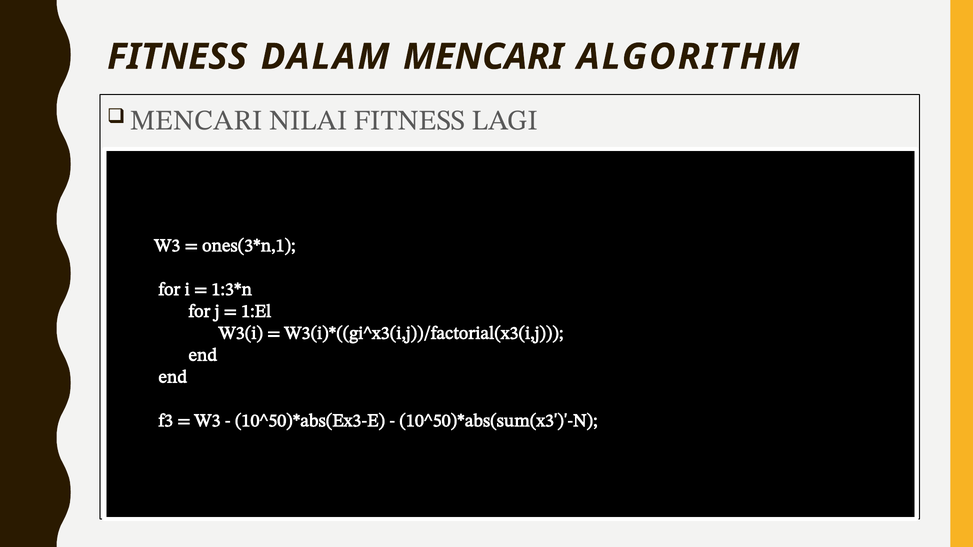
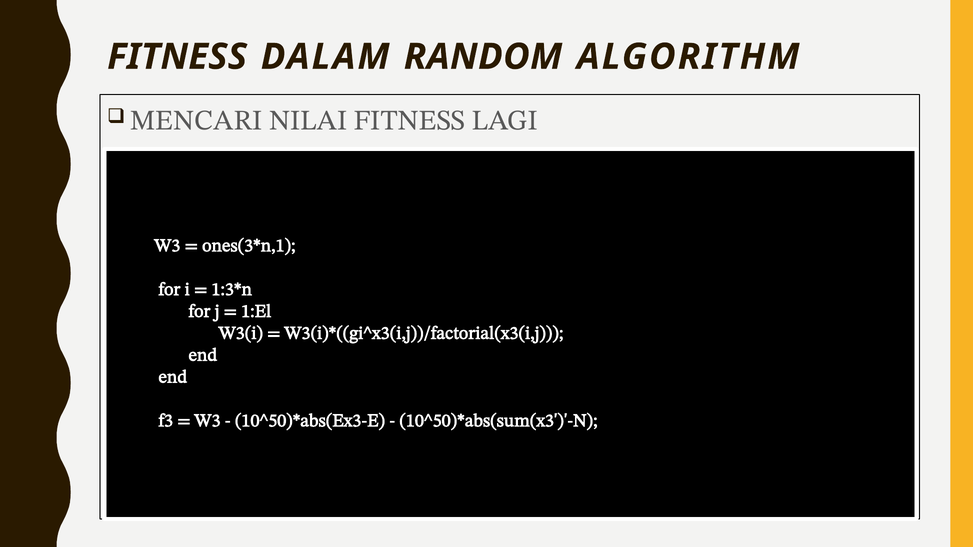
DALAM MENCARI: MENCARI -> RANDOM (483, 57)
